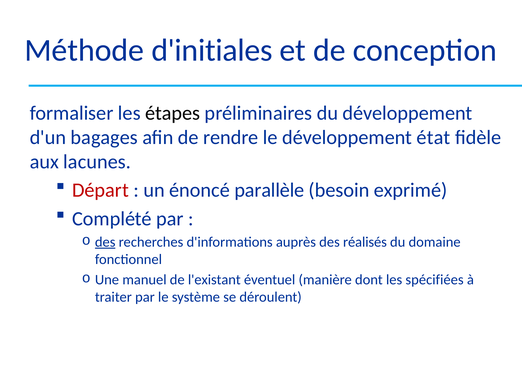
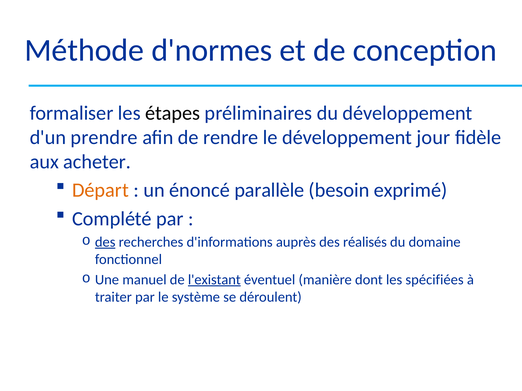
d'initiales: d'initiales -> d'normes (212, 51)
bagages: bagages -> prendre (104, 138)
état: état -> jour (433, 138)
lacunes: lacunes -> acheter (97, 162)
Départ colour: red -> orange (100, 190)
l'existant underline: none -> present (214, 280)
